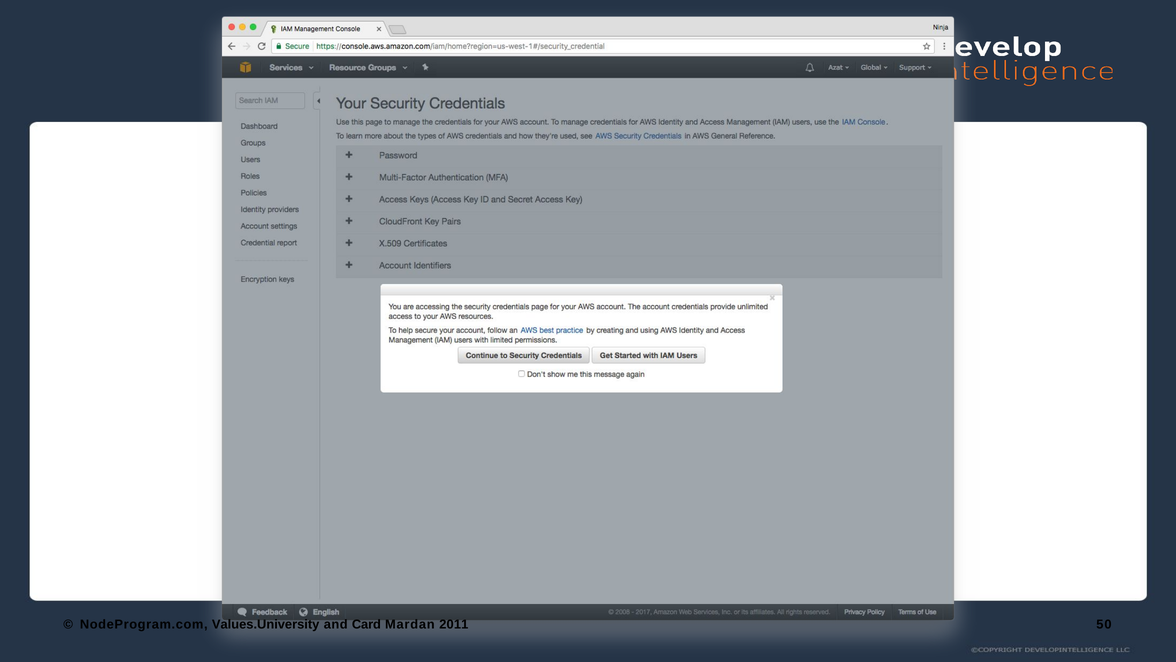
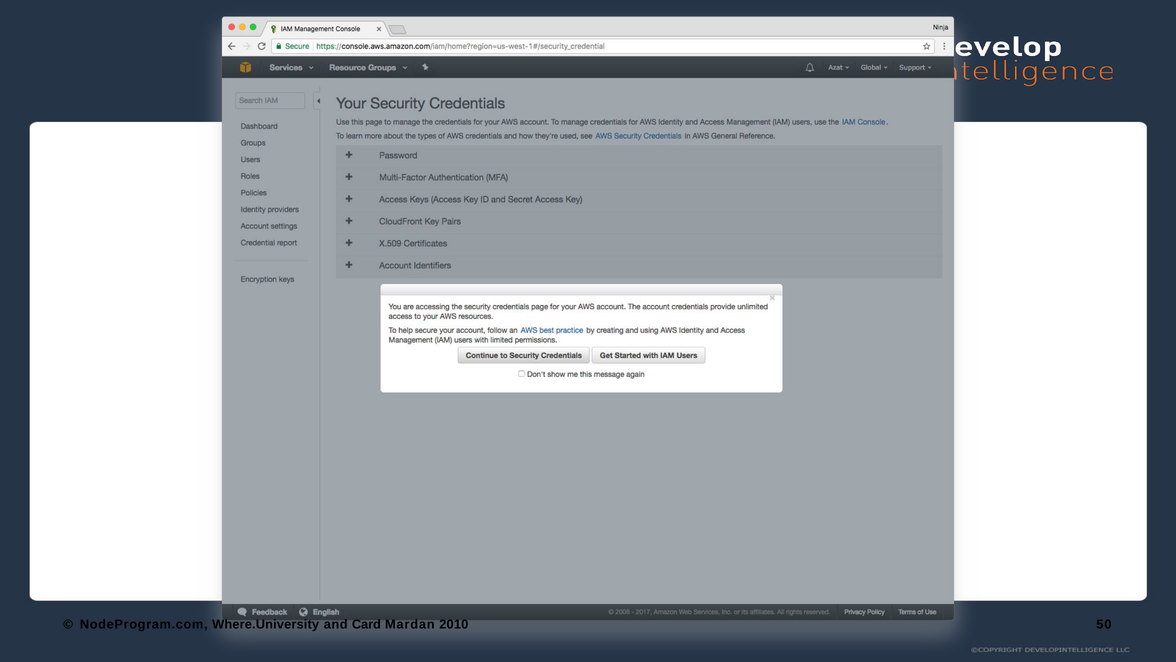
Values.University: Values.University -> Where.University (266, 624)
2011: 2011 -> 2010 (454, 624)
